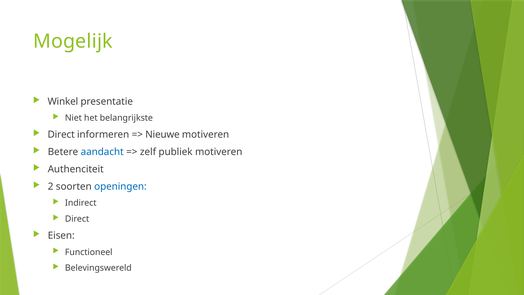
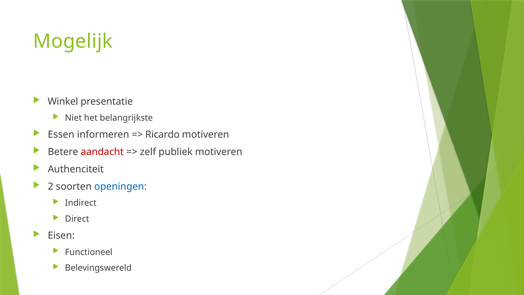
Direct: Direct -> Essen (61, 135)
Nieuwe: Nieuwe -> Ricardo (162, 135)
aandacht colour: blue -> red (102, 152)
